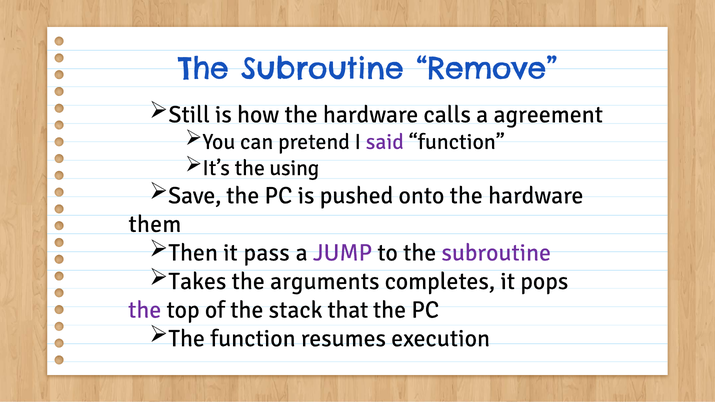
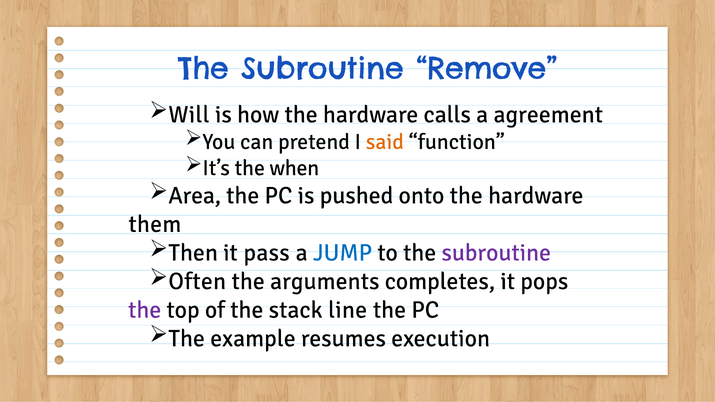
Still: Still -> Will (189, 115)
said colour: purple -> orange (385, 142)
using: using -> when (294, 168)
Save: Save -> Area (195, 196)
JUMP colour: purple -> blue (343, 253)
Takes: Takes -> Often (197, 281)
that: that -> line (348, 310)
The function: function -> example (253, 339)
